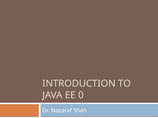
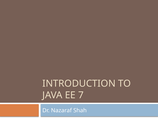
0: 0 -> 7 (81, 95)
